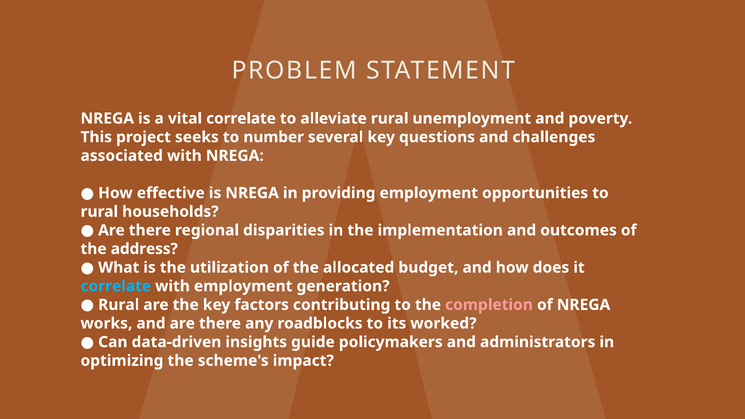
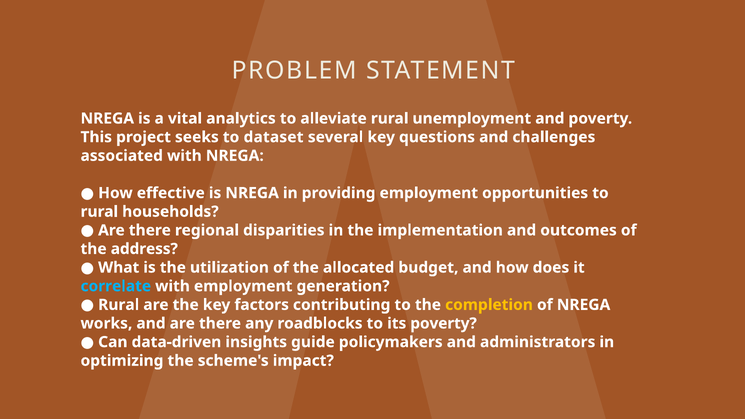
vital correlate: correlate -> analytics (241, 119)
number: number -> dataset (274, 137)
completion colour: pink -> yellow (489, 305)
its worked: worked -> poverty (444, 323)
